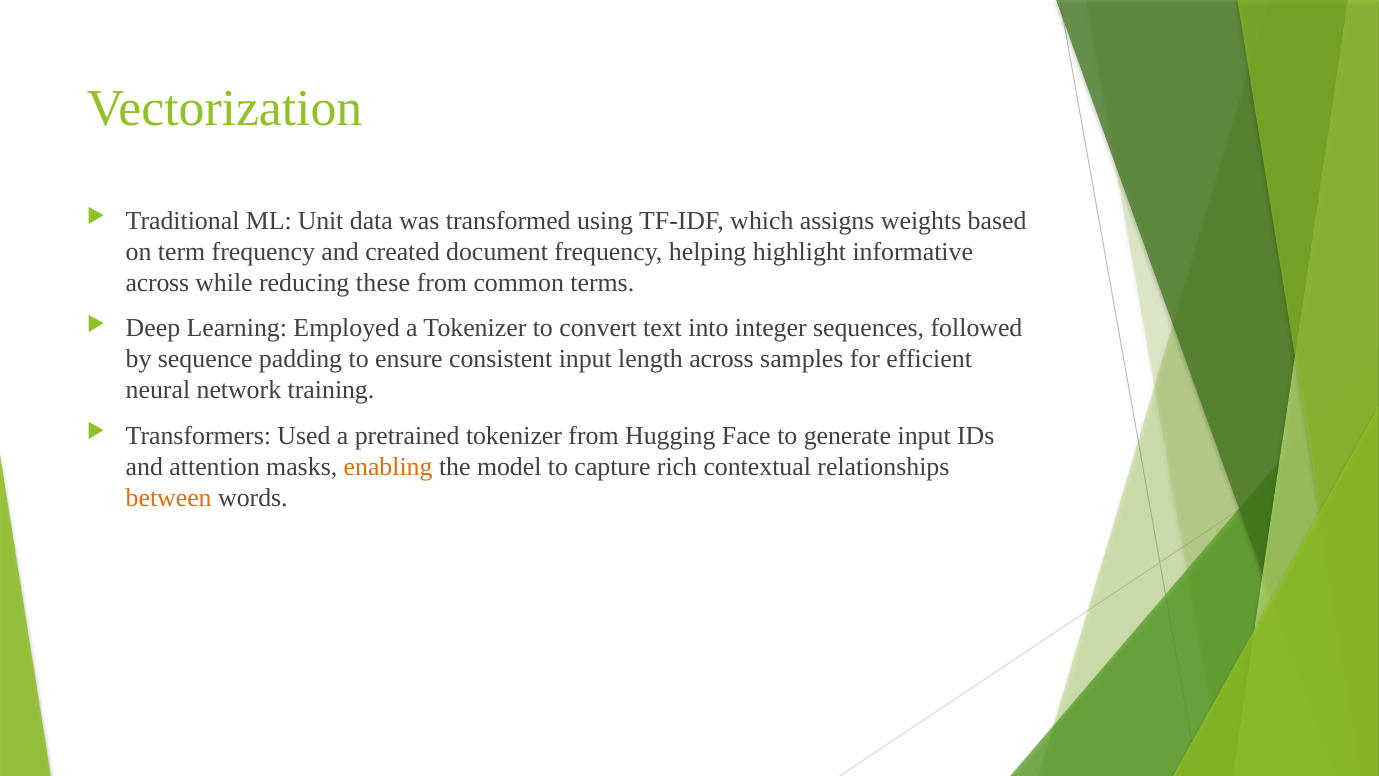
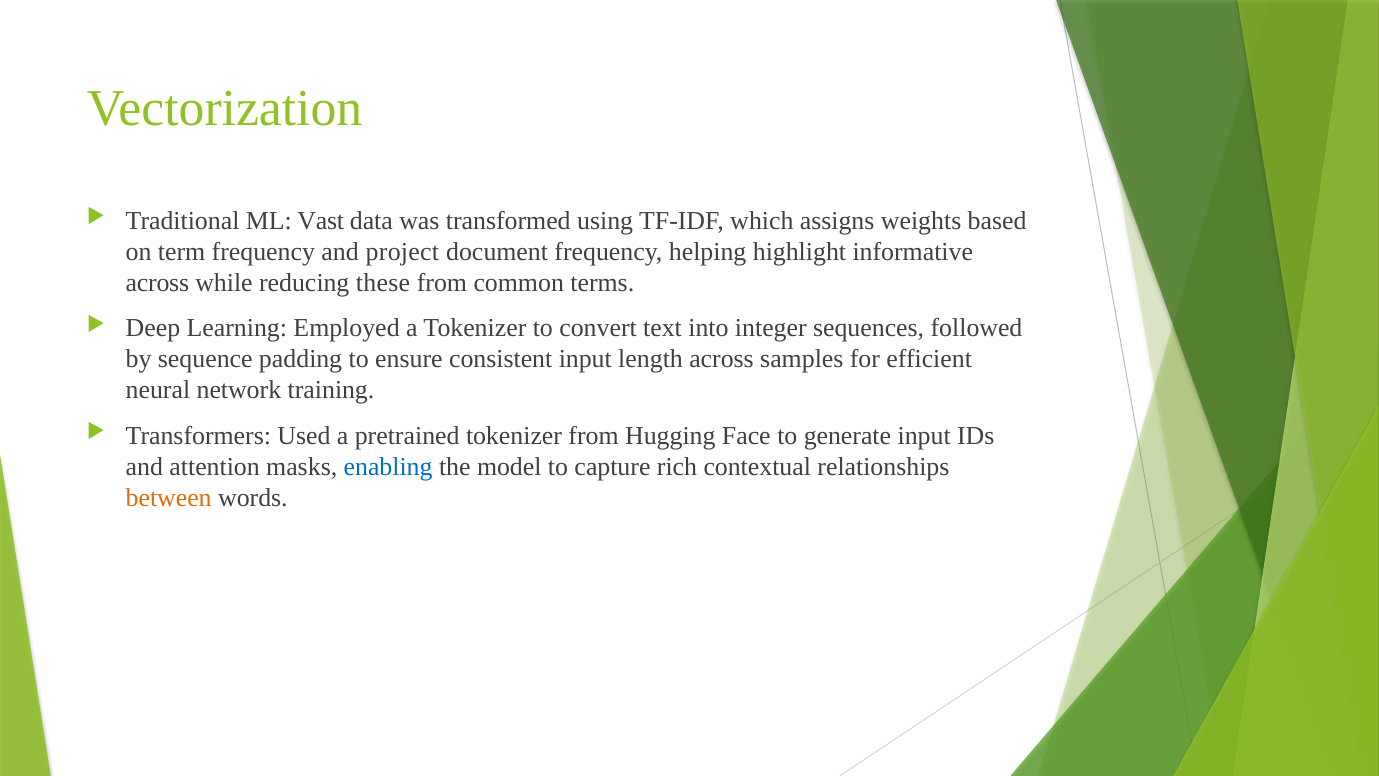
Unit: Unit -> Vast (321, 221)
created: created -> project (402, 252)
enabling colour: orange -> blue (388, 467)
